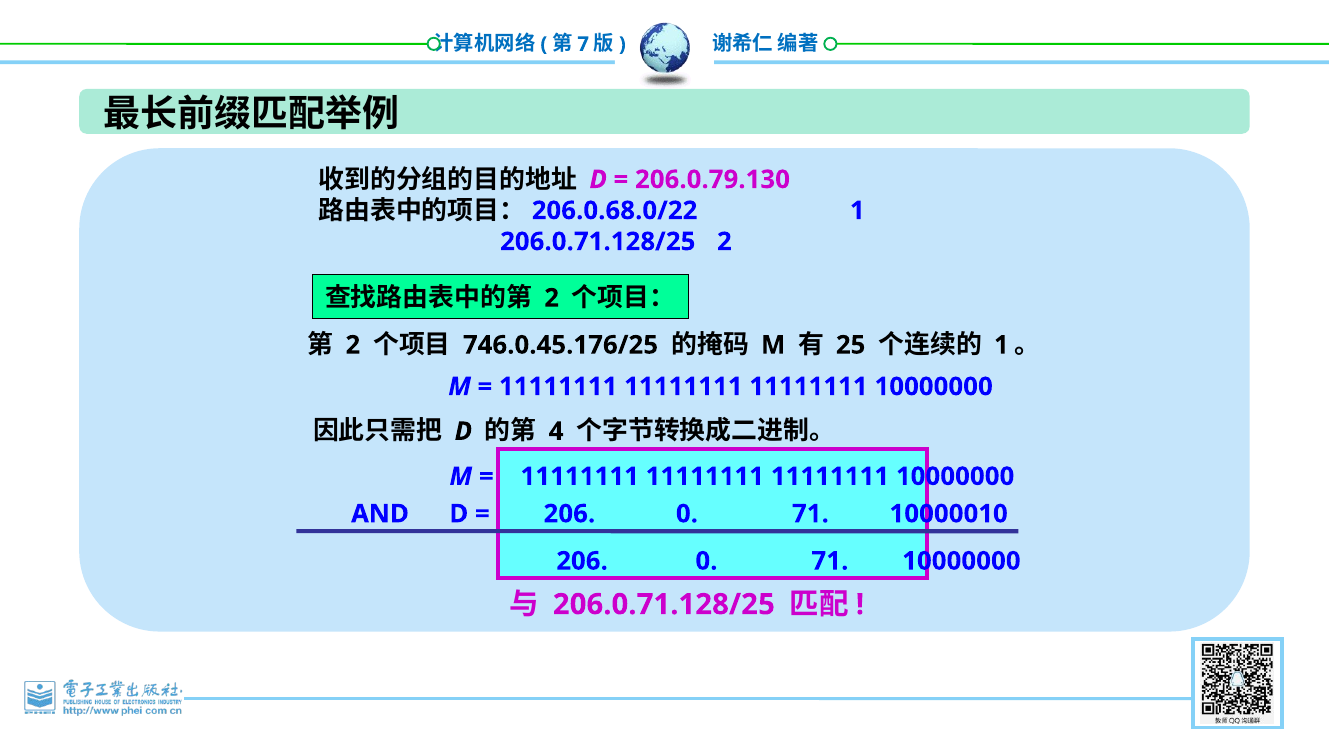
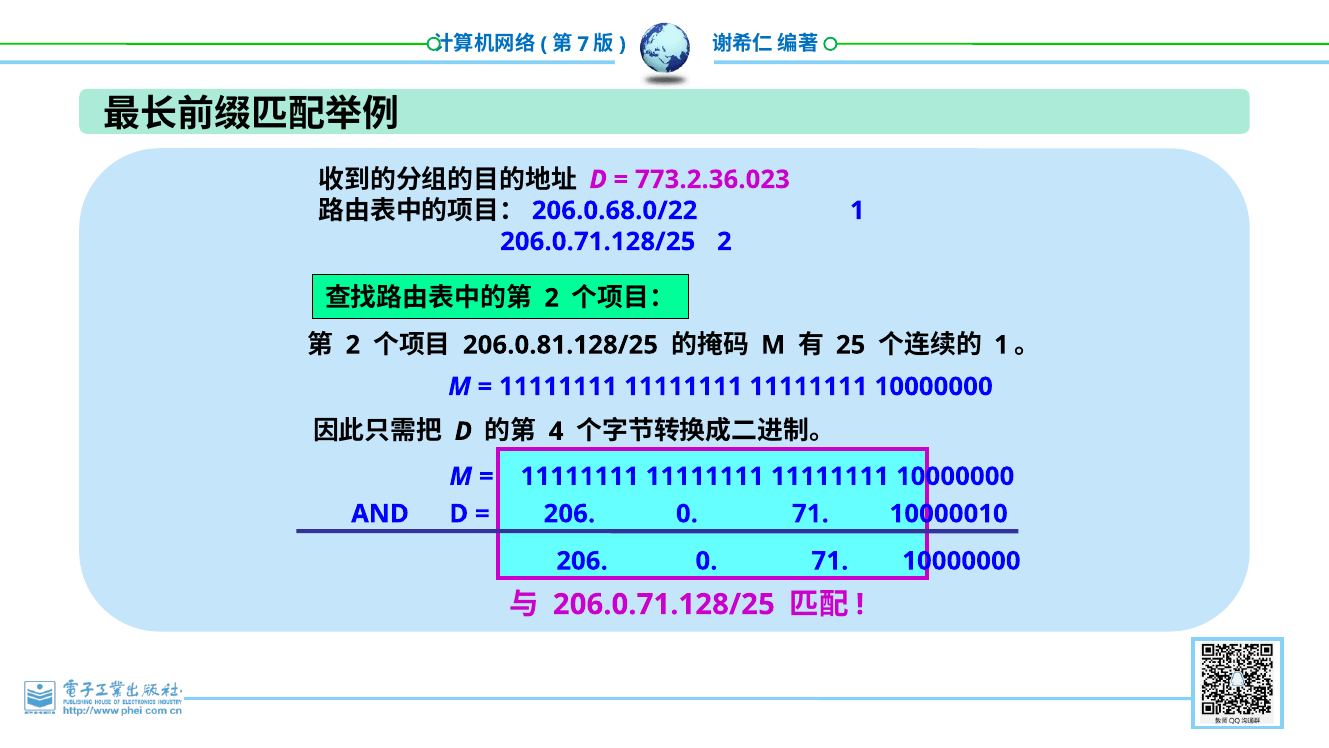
206.0.79.130: 206.0.79.130 -> 773.2.36.023 (712, 179)
746.0.45.176/25: 746.0.45.176/25 -> 206.0.81.128/25 (560, 345)
